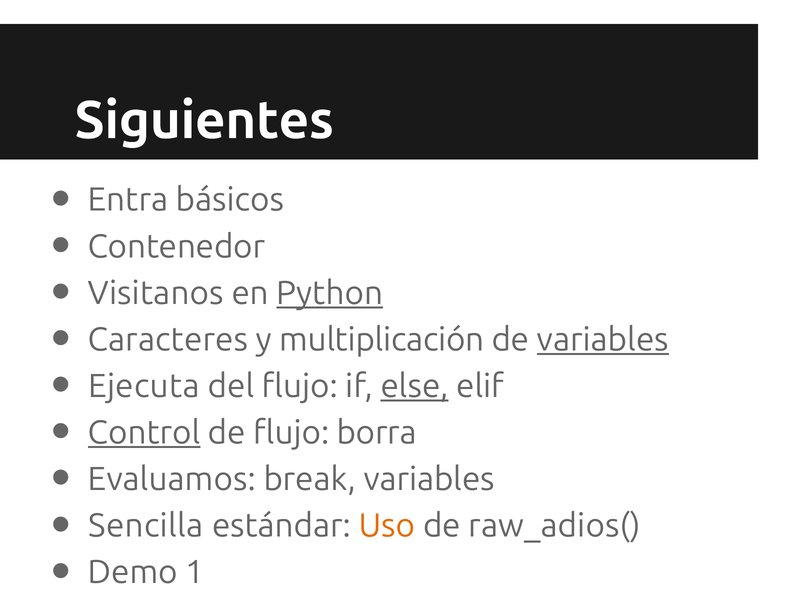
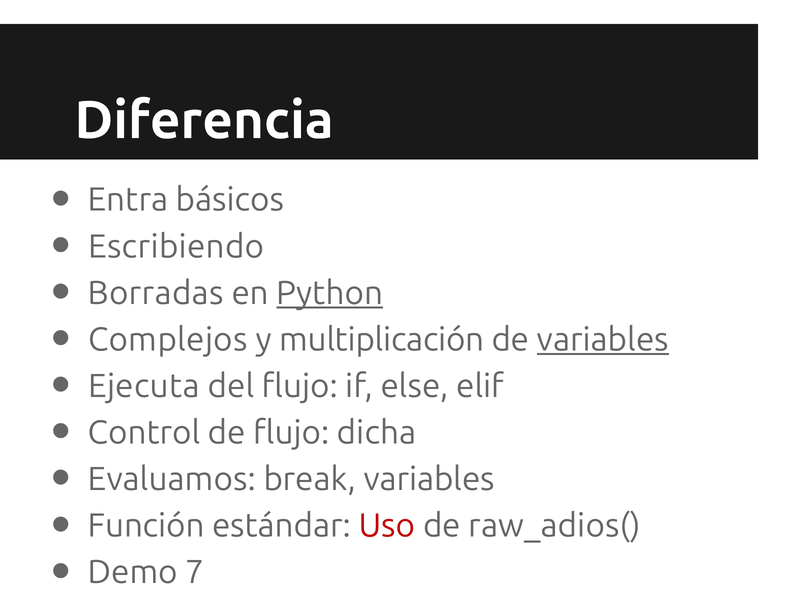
Siguientes: Siguientes -> Diferencia (204, 121)
Contenedor: Contenedor -> Escribiendo (176, 247)
Visitanos: Visitanos -> Borradas (156, 293)
Caracteres: Caracteres -> Complejos (168, 340)
else underline: present -> none (415, 386)
Control underline: present -> none (144, 433)
borra: borra -> dicha (377, 433)
Sencilla: Sencilla -> Función (146, 526)
Uso colour: orange -> red (387, 526)
1: 1 -> 7 (195, 573)
